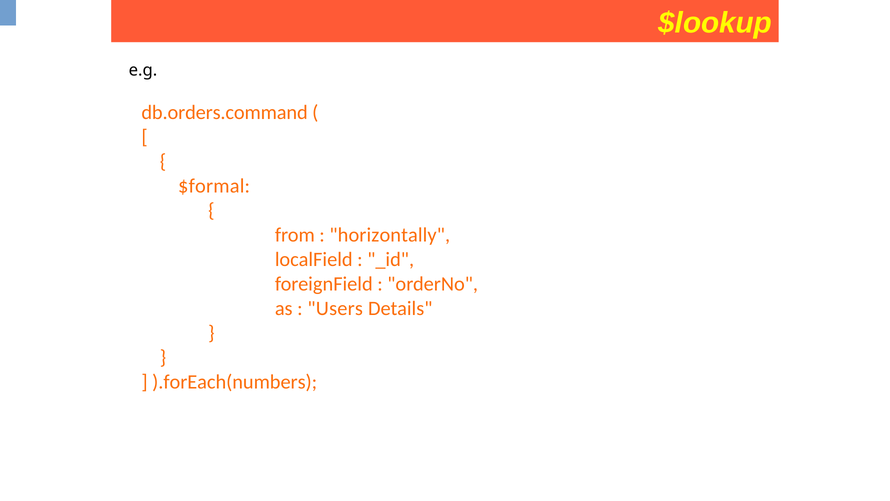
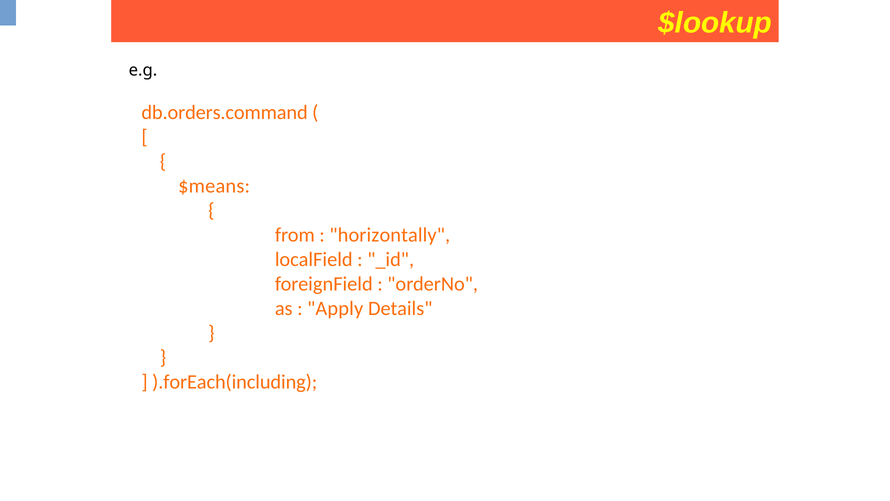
$formal: $formal -> $means (214, 186)
Users: Users -> Apply (335, 308)
).forEach(numbers: ).forEach(numbers -> ).forEach(including (235, 382)
